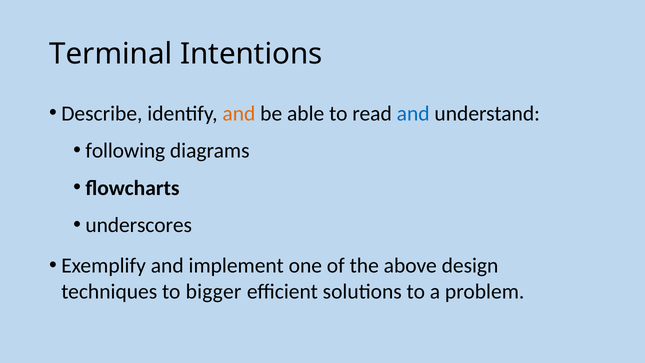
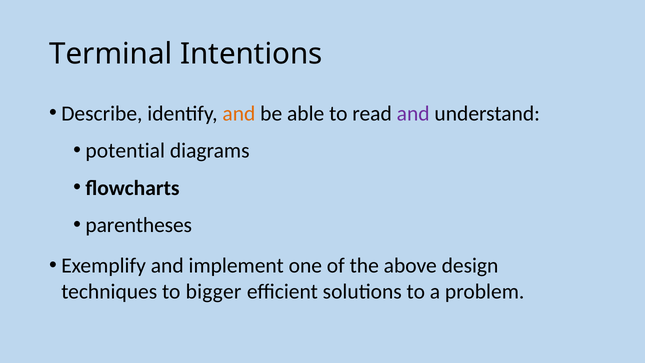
and colour: blue -> purple (413, 113)
following: following -> potential (125, 151)
underscores: underscores -> parentheses (139, 225)
